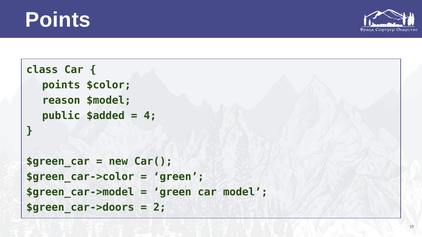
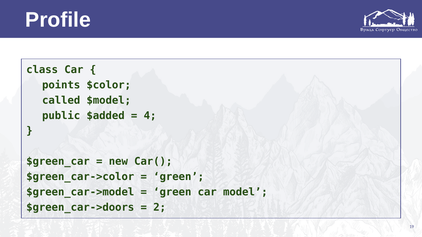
Points: Points -> Profile (58, 20)
reason: reason -> called (61, 100)
